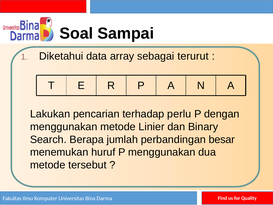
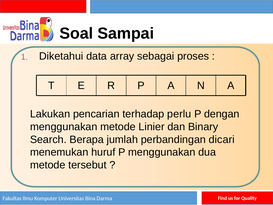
terurut: terurut -> proses (193, 56)
besar: besar -> dicari (222, 139)
